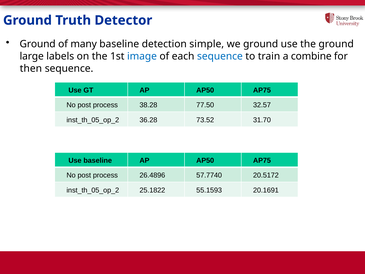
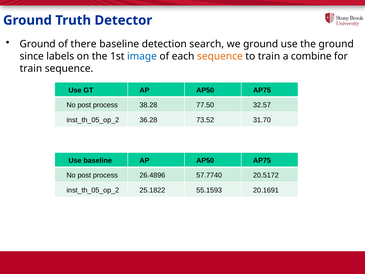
many: many -> there (84, 44)
simple: simple -> search (207, 44)
large: large -> since (32, 56)
sequence colour: blue -> orange (220, 56)
then: then -> train (31, 68)
